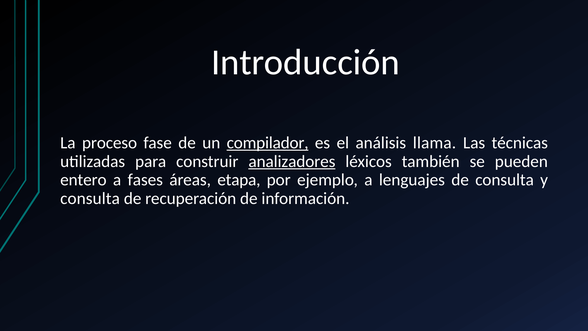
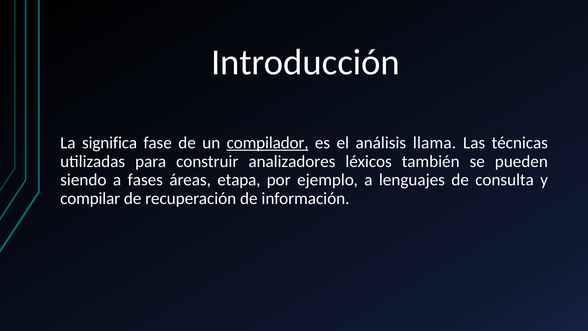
proceso: proceso -> significa (110, 143)
analizadores underline: present -> none (292, 161)
entero: entero -> siendo (83, 180)
consulta: consulta -> compilar (90, 198)
